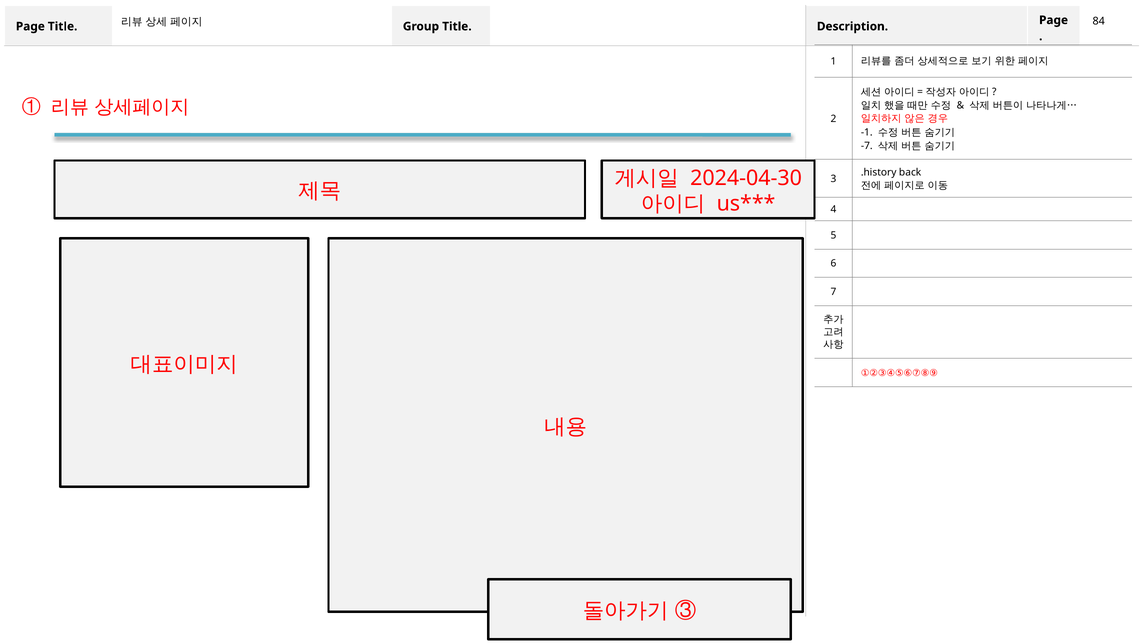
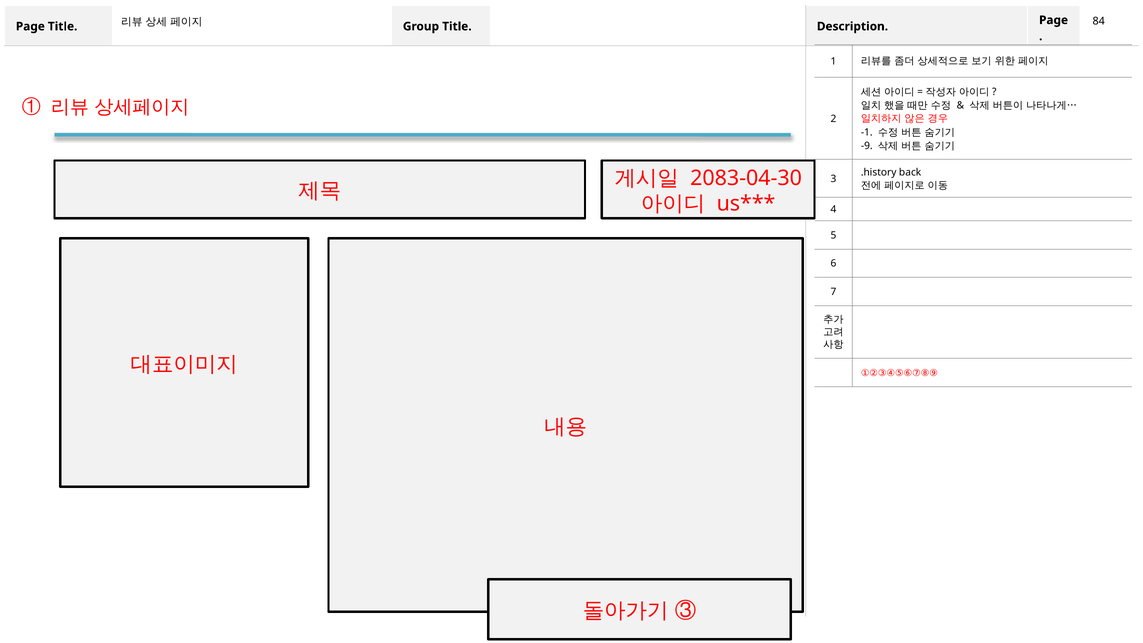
-7: -7 -> -9 (867, 146)
2024-04-30: 2024-04-30 -> 2083-04-30 (746, 178)
